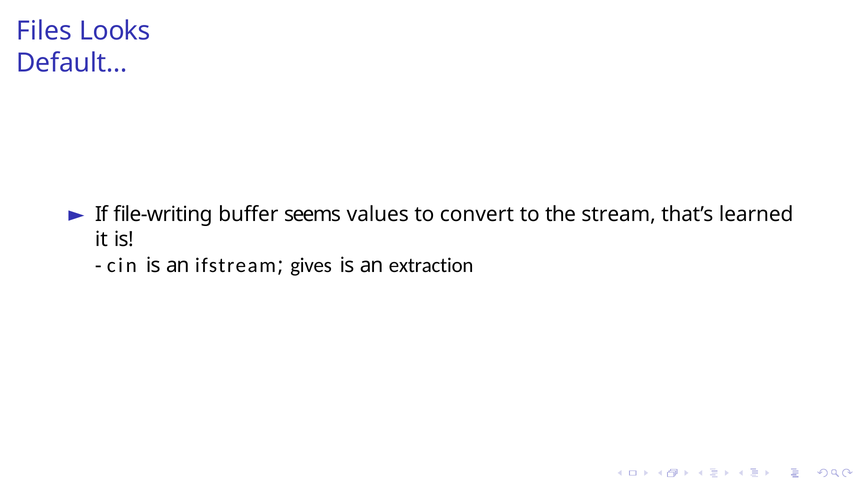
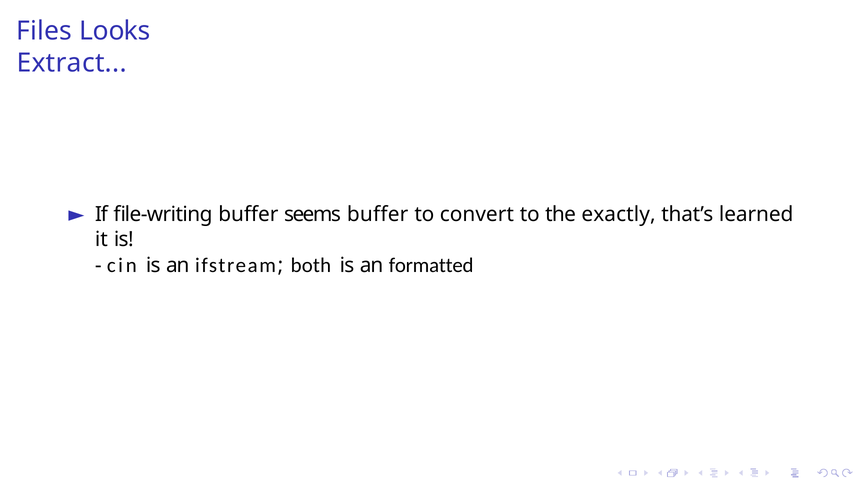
Default: Default -> Extract (72, 63)
seems values: values -> buffer (378, 214)
stream: stream -> exactly (619, 214)
gives: gives -> both (311, 265)
extraction: extraction -> formatted (431, 265)
